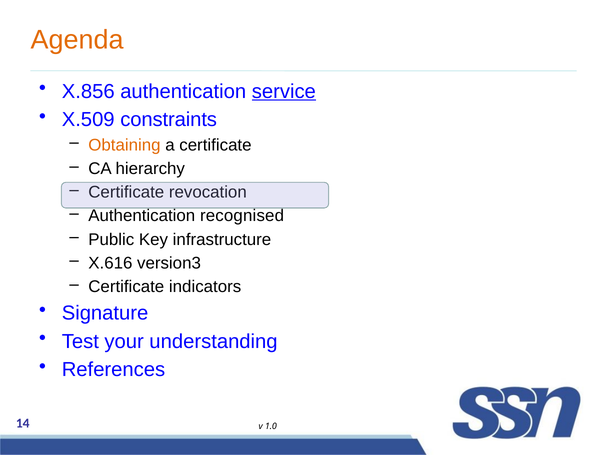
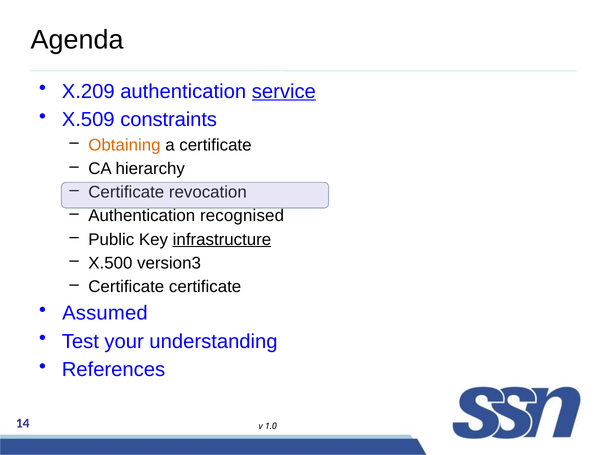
Agenda colour: orange -> black (77, 40)
X.856: X.856 -> X.209 (88, 91)
infrastructure underline: none -> present (222, 240)
X.616: X.616 -> X.500 (110, 263)
Certificate indicators: indicators -> certificate (205, 287)
Signature: Signature -> Assumed (105, 313)
